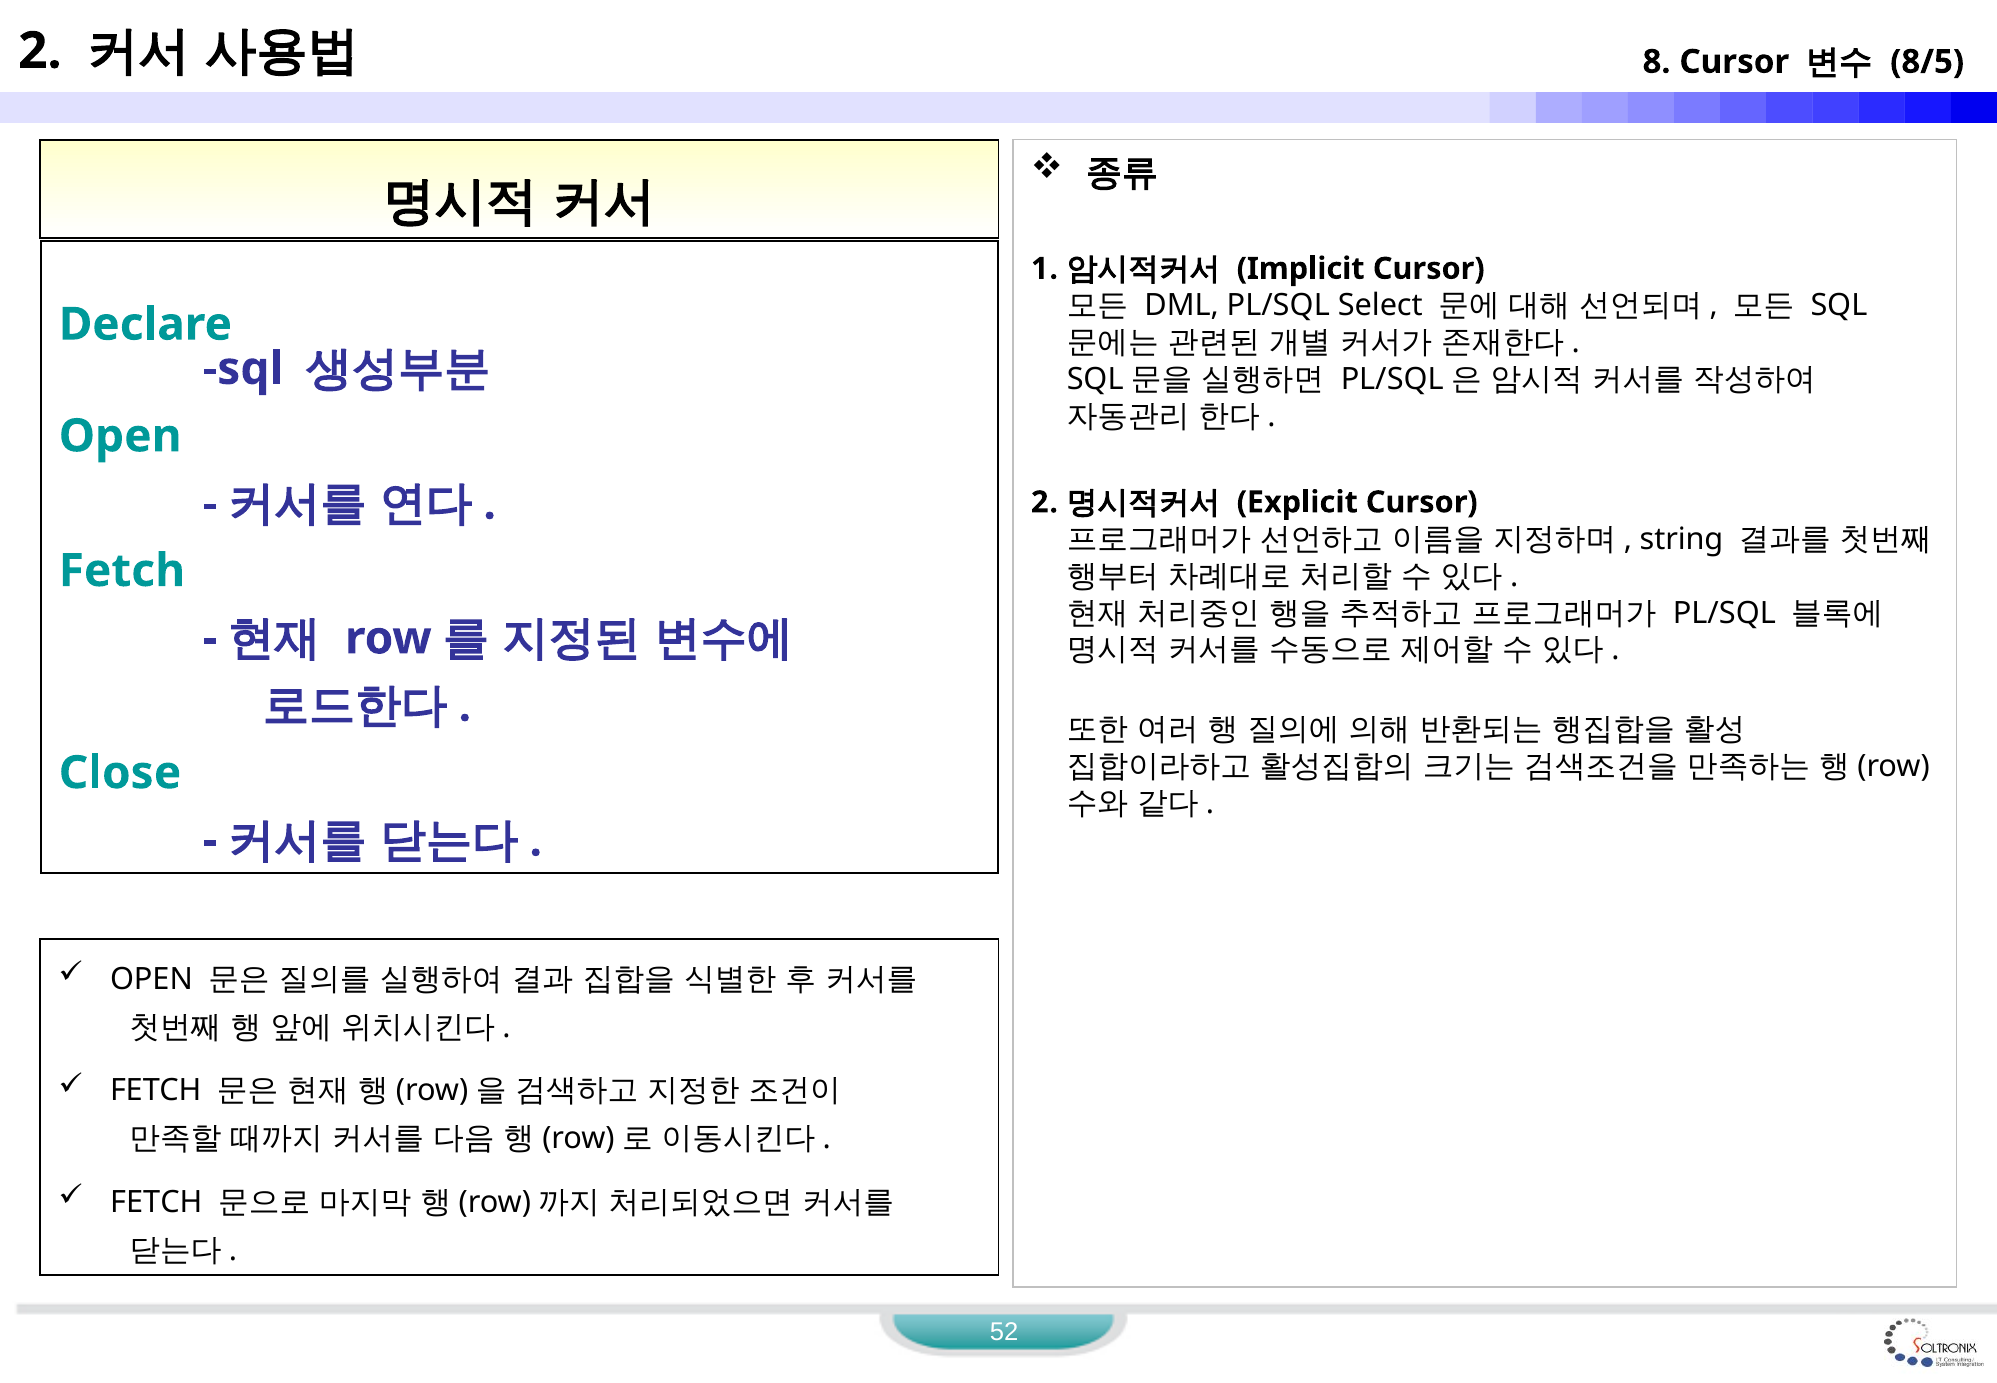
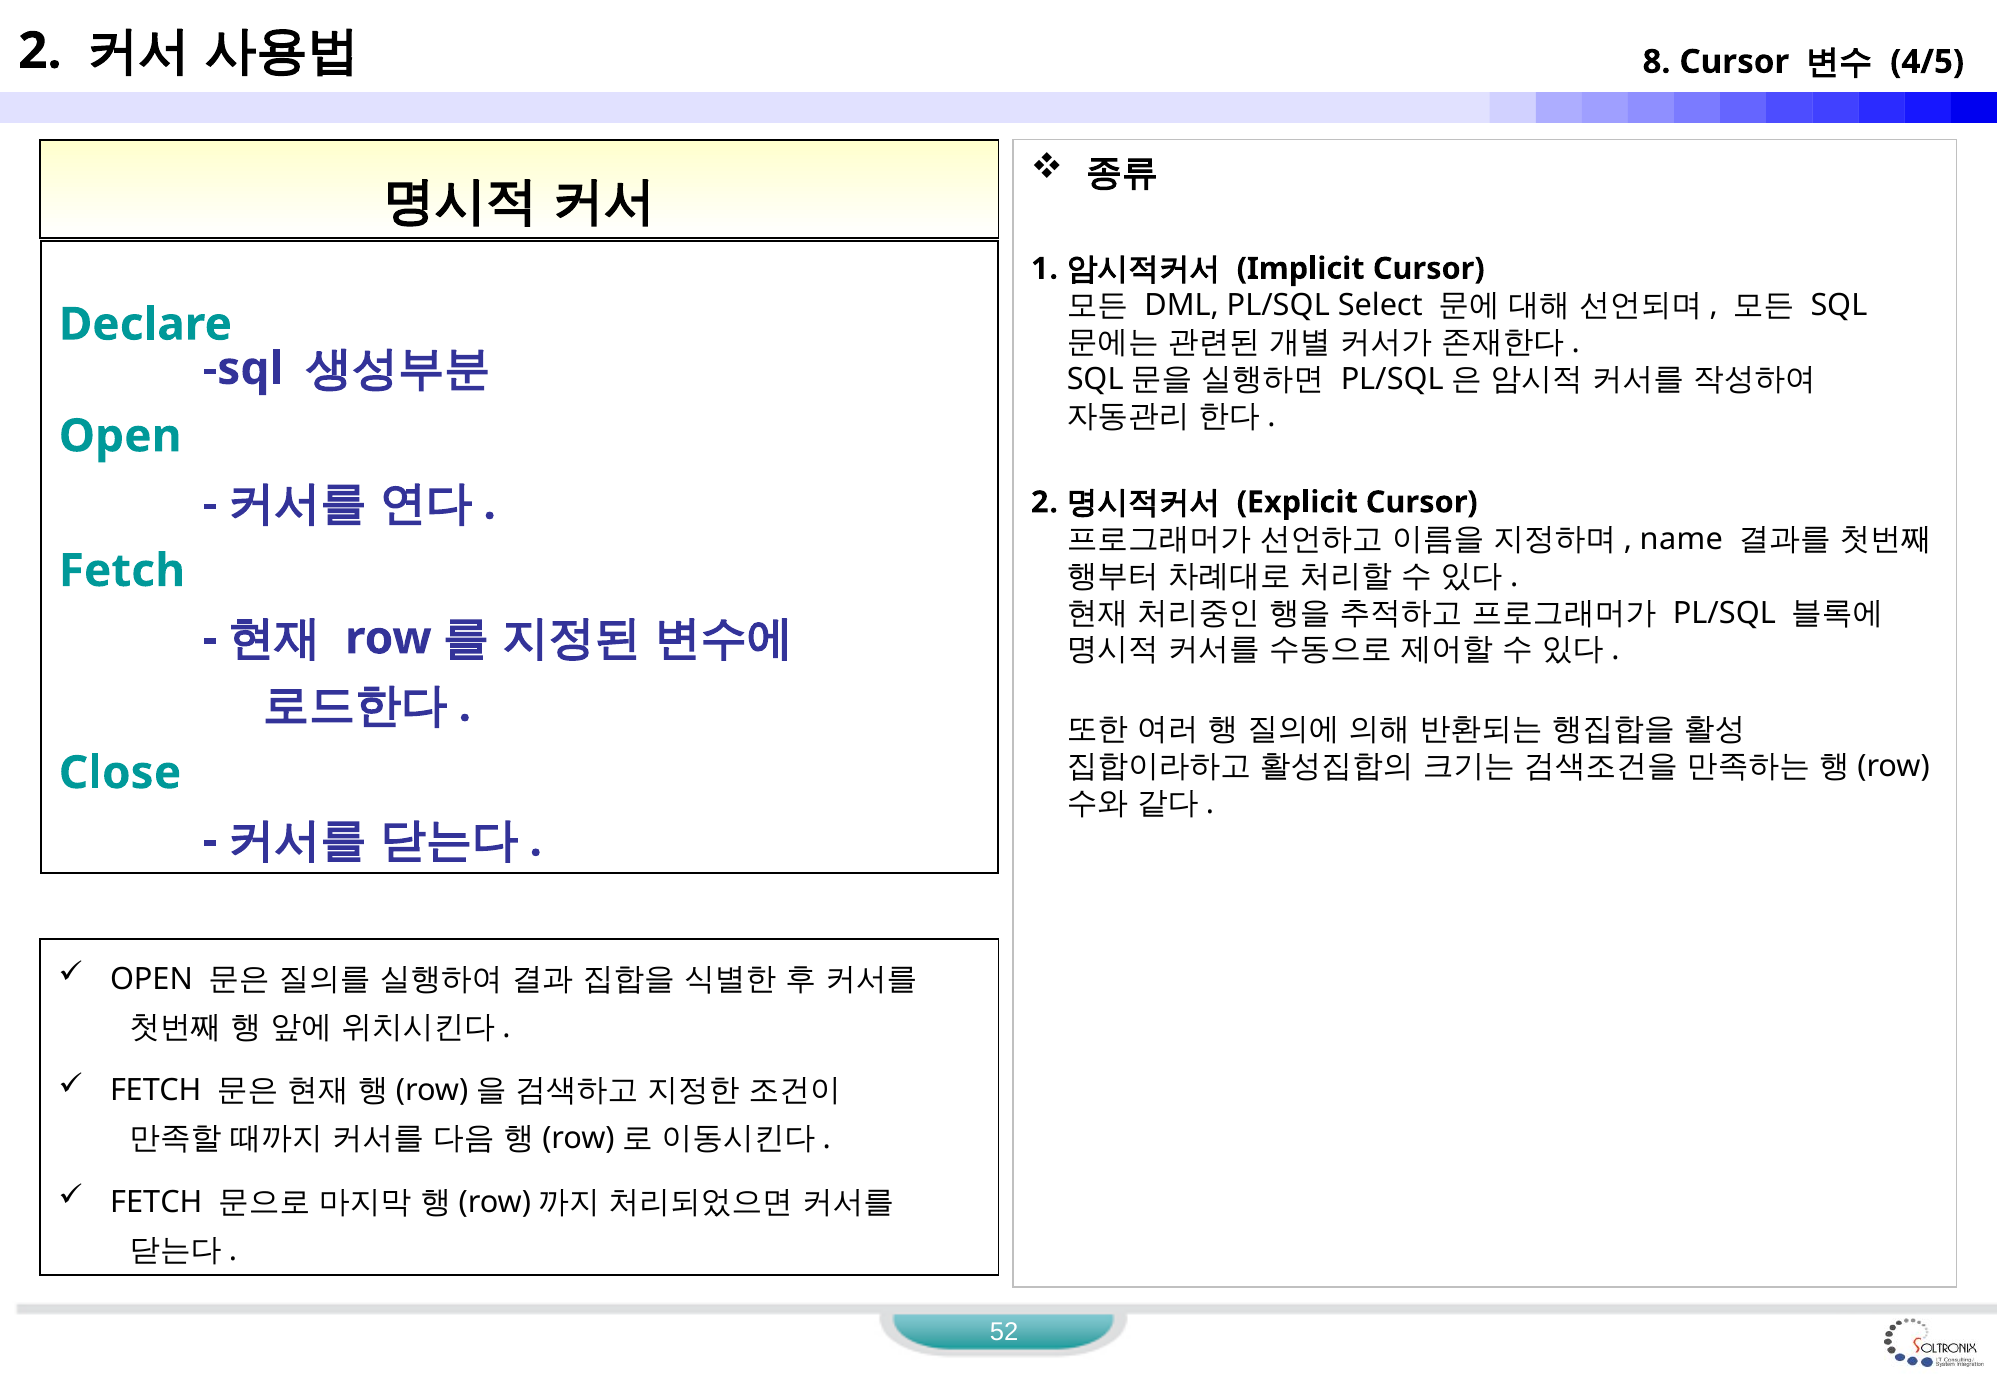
8/5: 8/5 -> 4/5 (1927, 62)
string: string -> name (1681, 539)
